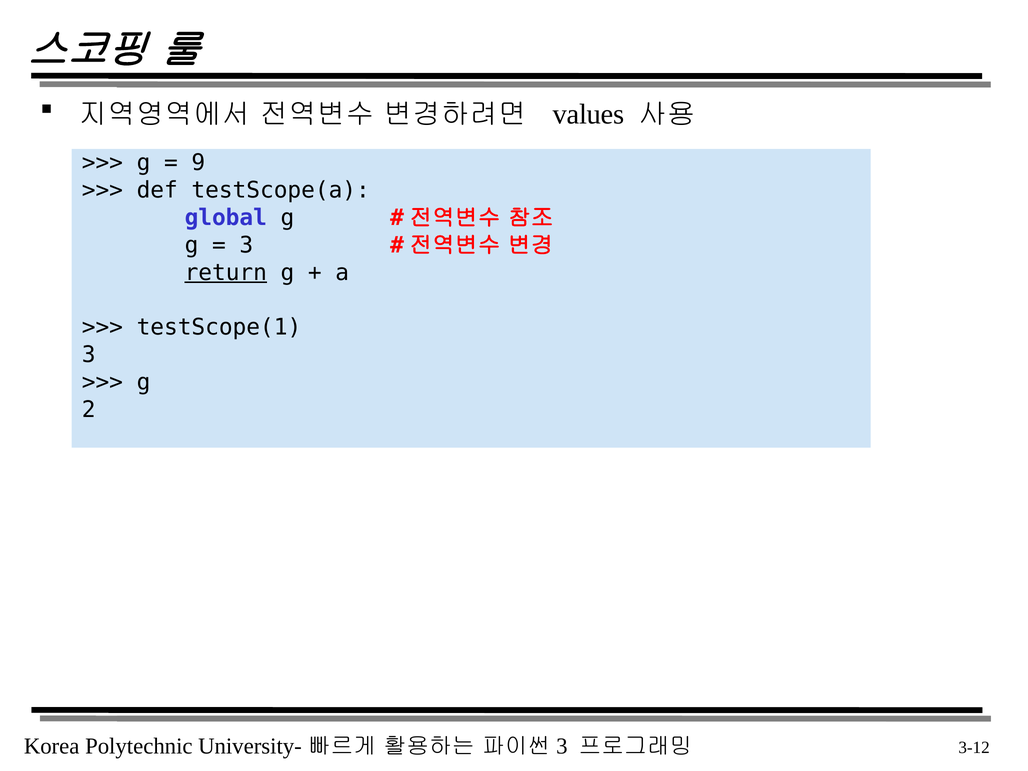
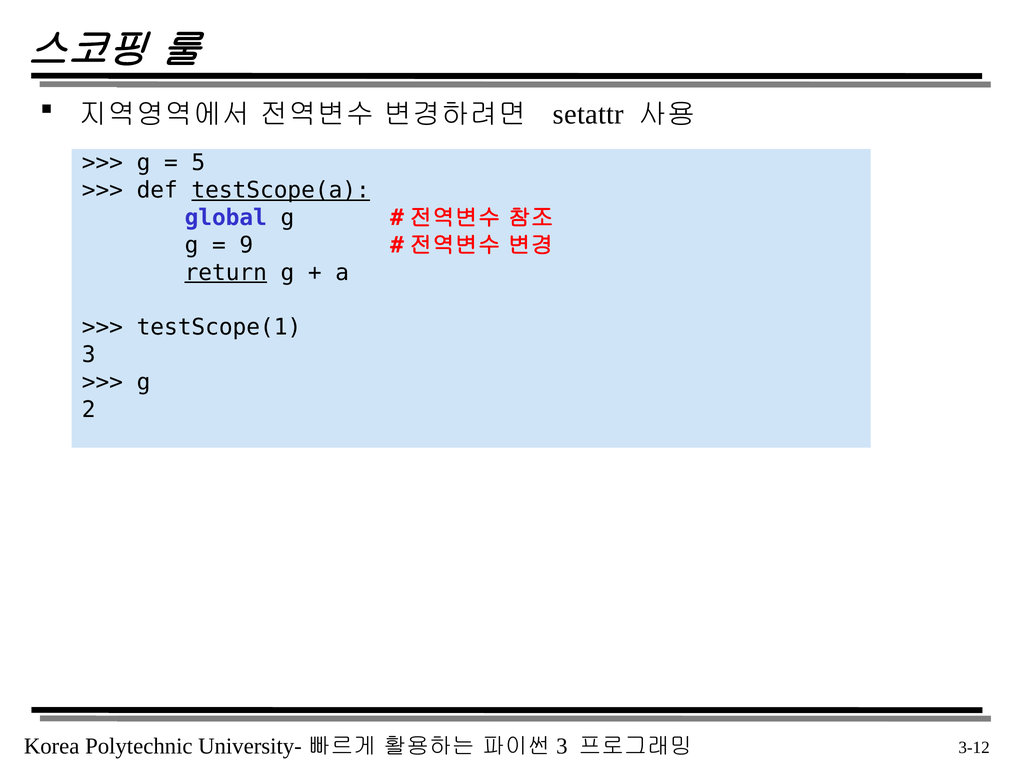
values: values -> setattr (588, 114)
9: 9 -> 5 (198, 163)
testScope(a underline: none -> present (281, 190)
3: 3 -> 9 (246, 245)
